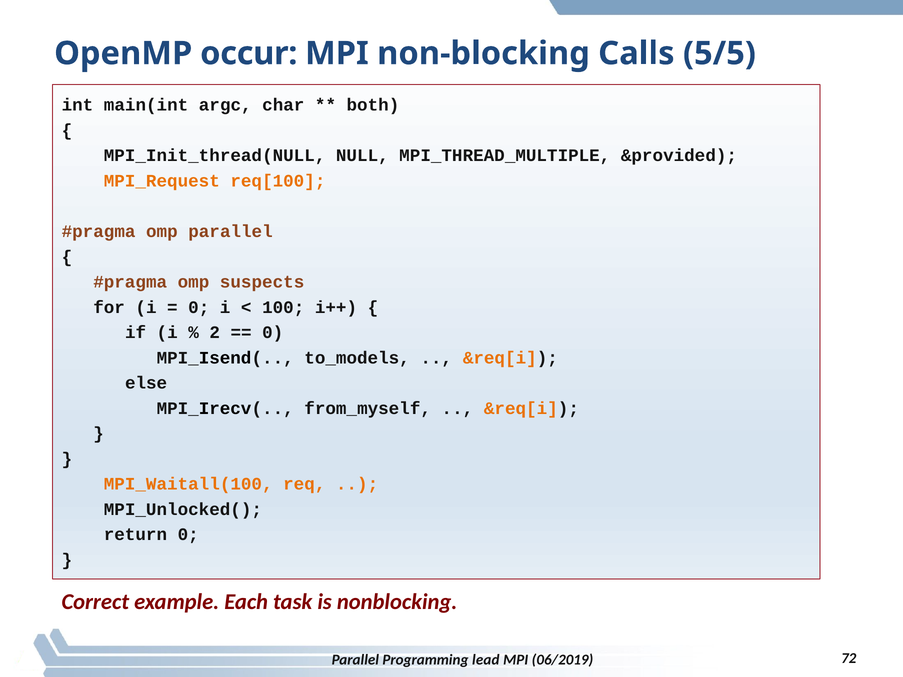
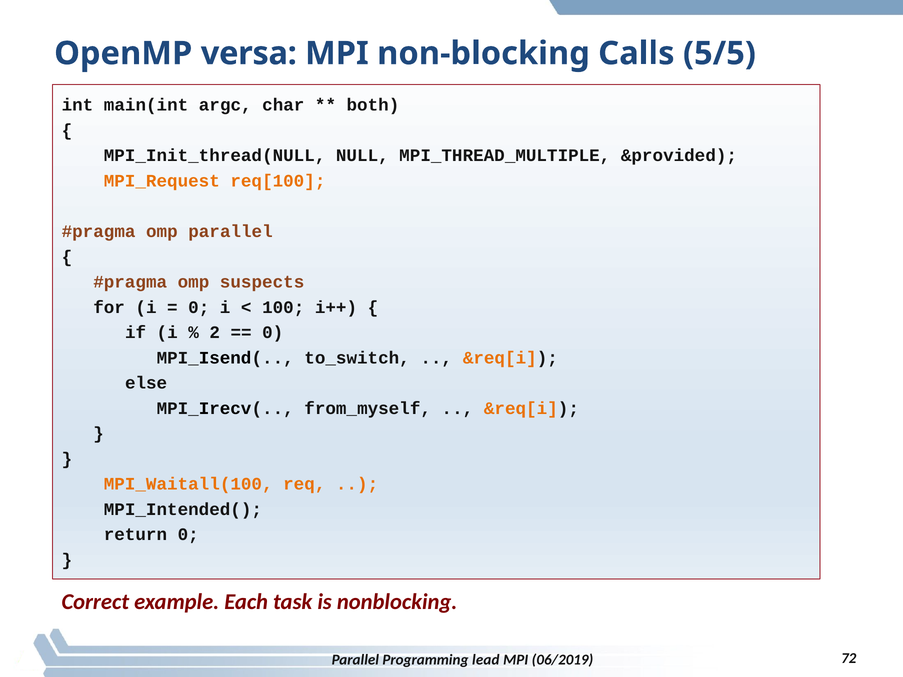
occur: occur -> versa (249, 53)
to_models: to_models -> to_switch (357, 358)
MPI_Unlocked(: MPI_Unlocked( -> MPI_Intended( (183, 510)
